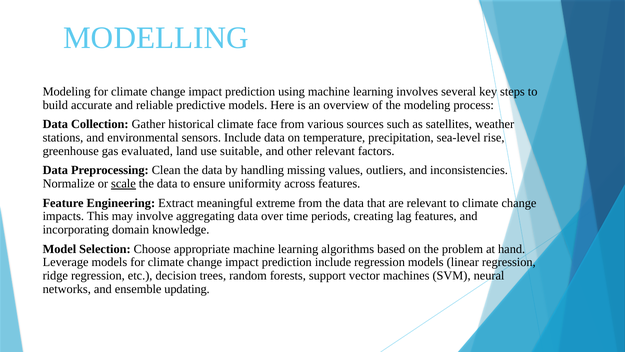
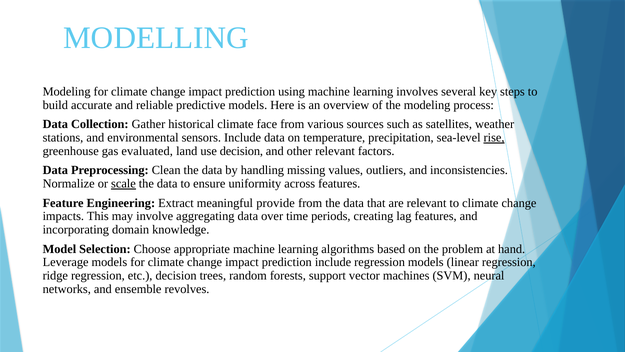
rise underline: none -> present (494, 138)
use suitable: suitable -> decision (241, 151)
extreme: extreme -> provide (276, 203)
updating: updating -> revolves (187, 289)
